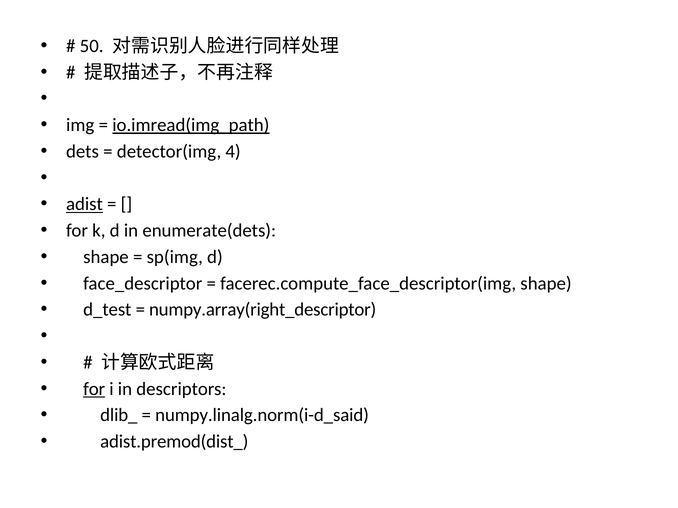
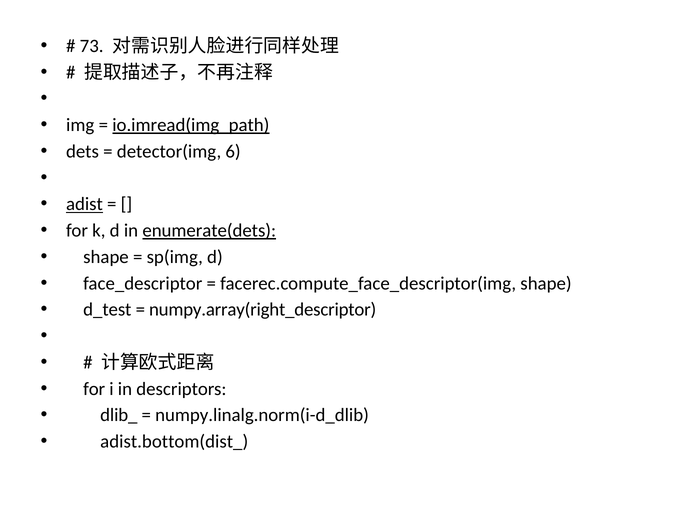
50: 50 -> 73 (92, 46)
4: 4 -> 6 (233, 152)
enumerate(dets underline: none -> present (209, 231)
for underline: present -> none (94, 389)
numpy.linalg.norm(i-d_said: numpy.linalg.norm(i-d_said -> numpy.linalg.norm(i-d_dlib (262, 416)
adist.premod(dist_: adist.premod(dist_ -> adist.bottom(dist_ (174, 442)
